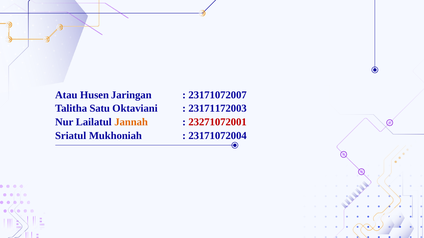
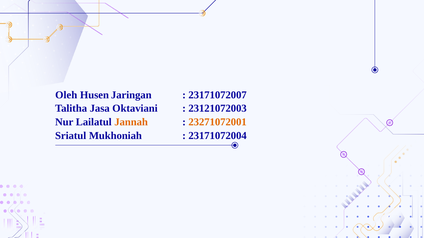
Atau: Atau -> Oleh (66, 95)
Satu: Satu -> Jasa (100, 109)
23171172003: 23171172003 -> 23121072003 (218, 109)
23271072001 colour: red -> orange (218, 122)
